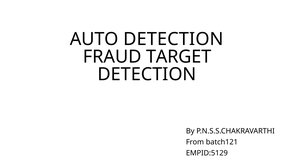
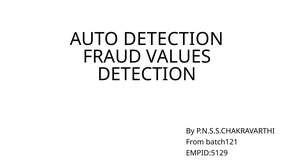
TARGET: TARGET -> VALUES (179, 56)
